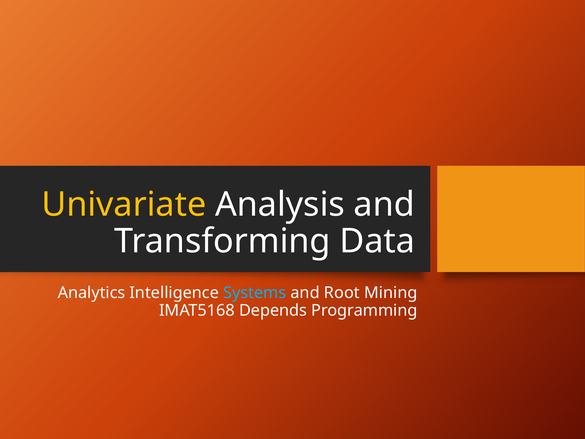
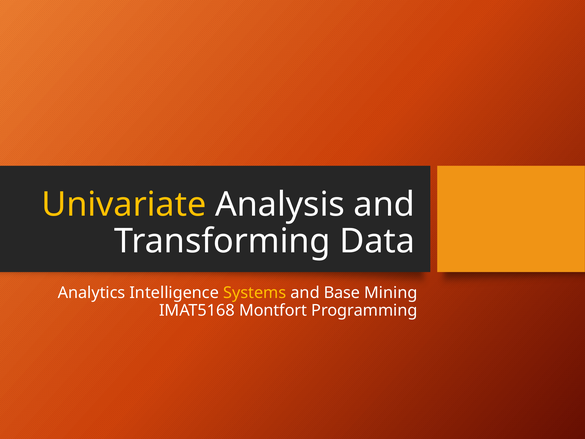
Systems colour: light blue -> yellow (255, 293)
Root: Root -> Base (342, 293)
Depends: Depends -> Montfort (273, 310)
